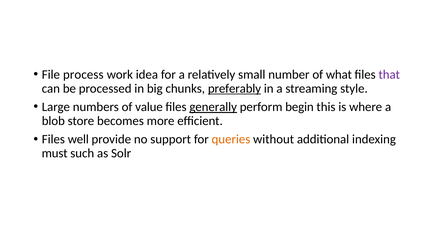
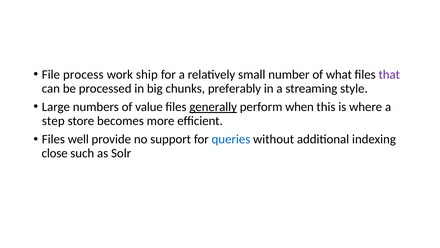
idea: idea -> ship (147, 74)
preferably underline: present -> none (234, 88)
begin: begin -> when (299, 107)
blob: blob -> step (53, 121)
queries colour: orange -> blue (231, 139)
must: must -> close (55, 153)
